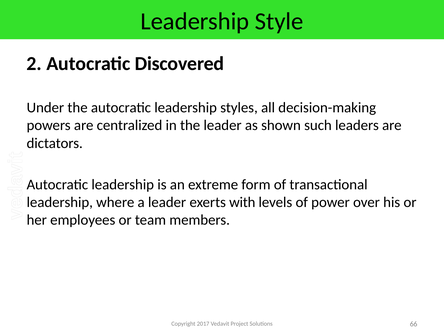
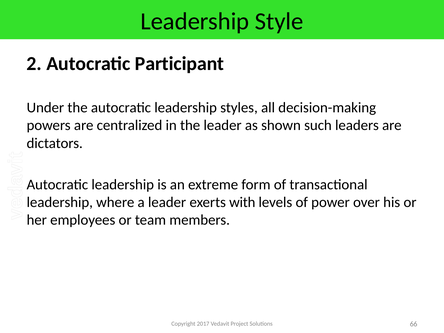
Discovered: Discovered -> Participant (180, 64)
